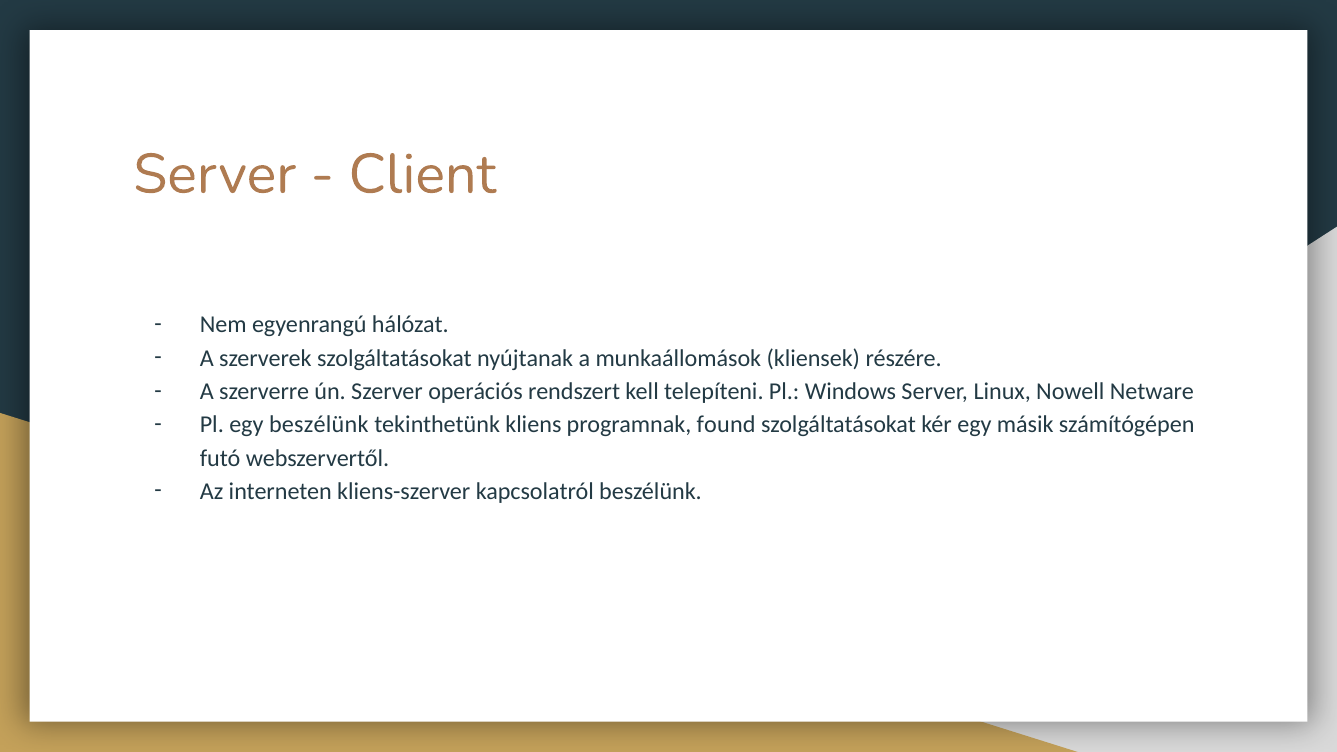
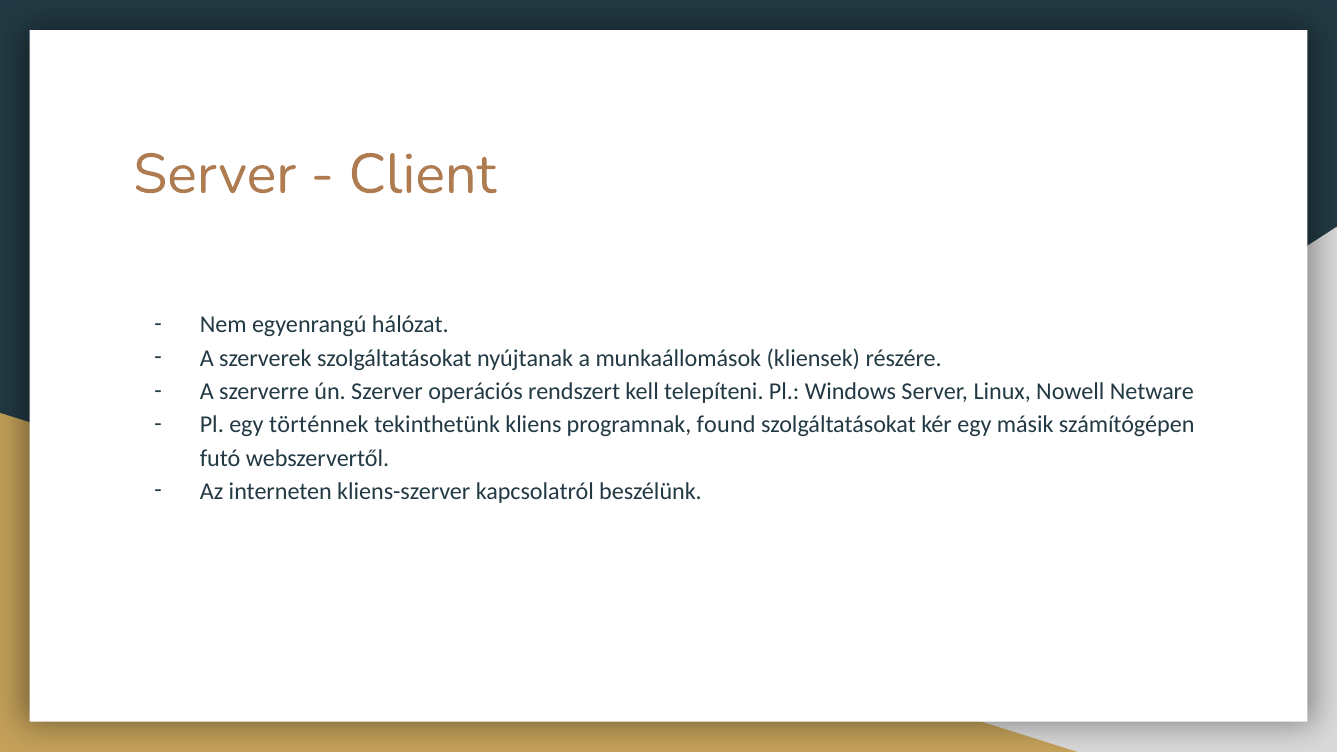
egy beszélünk: beszélünk -> történnek (319, 425)
